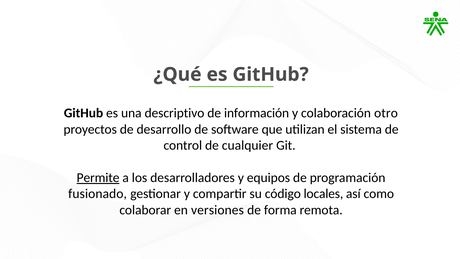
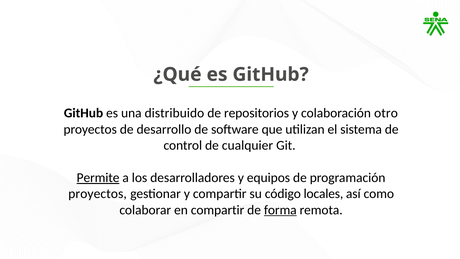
descriptivo: descriptivo -> distribuido (174, 113)
información: información -> repositorios (257, 113)
fusionado: fusionado -> proyectos (98, 194)
en versiones: versiones -> compartir (218, 210)
forma underline: none -> present (280, 210)
